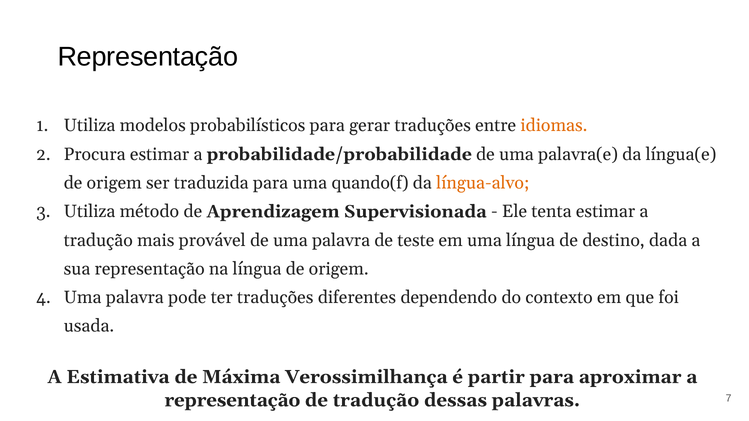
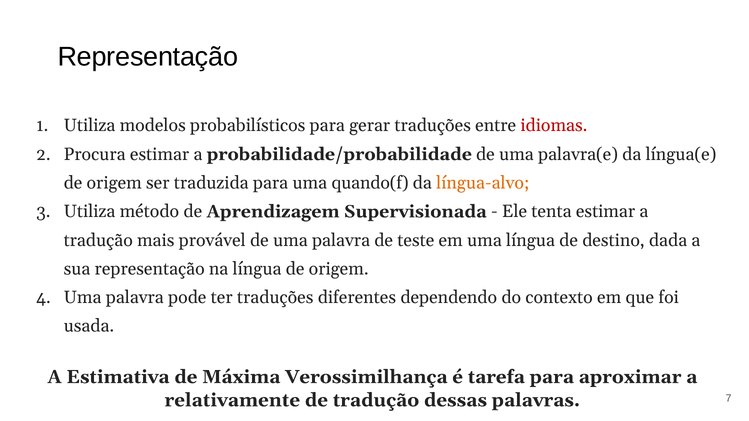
idiomas colour: orange -> red (554, 126)
partir: partir -> tarefa (496, 377)
representação: representação -> relativamente (232, 400)
